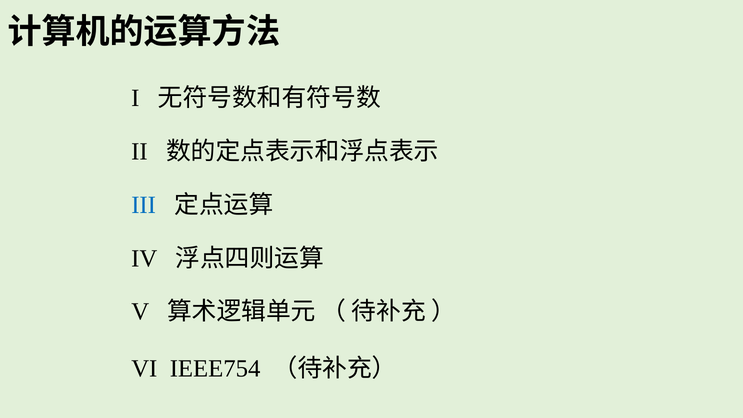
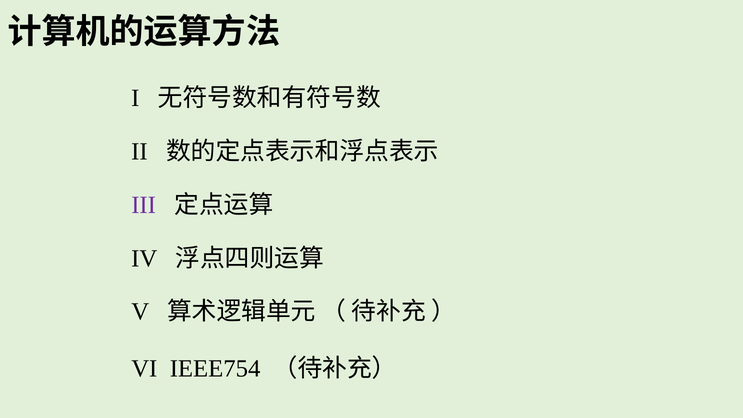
III colour: blue -> purple (144, 205)
